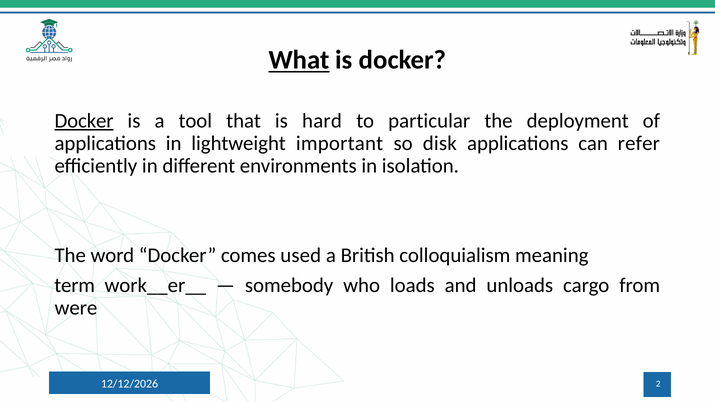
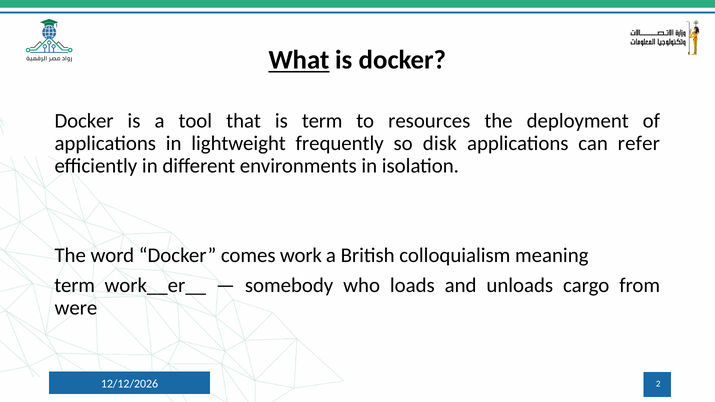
Docker underline: present -> none (84, 121)
is hard: hard -> term (322, 121)
particular: particular -> resources (429, 121)
important: important -> frequently (340, 143)
used: used -> work (301, 256)
